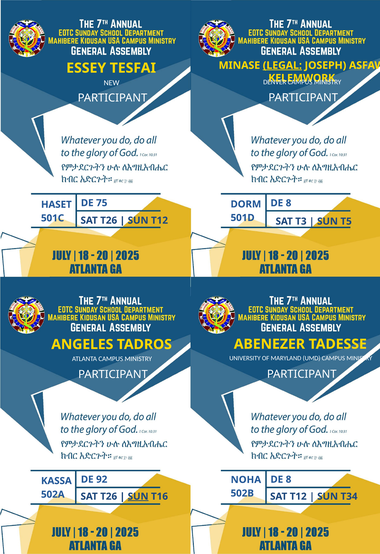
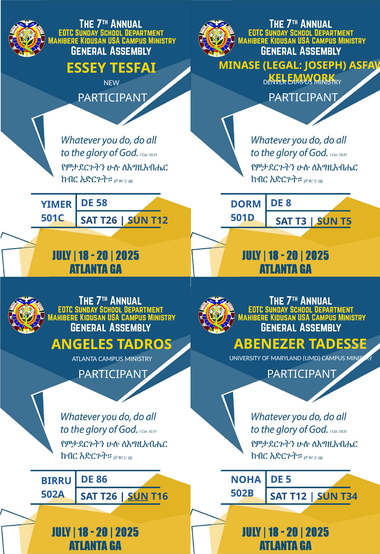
LEGAL underline: present -> none (282, 65)
75: 75 -> 58 (102, 203)
HASET: HASET -> YIMER (56, 205)
92: 92 -> 86 (102, 480)
8: 8 -> 5 (289, 480)
KASSA: KASSA -> BIRRU (56, 482)
